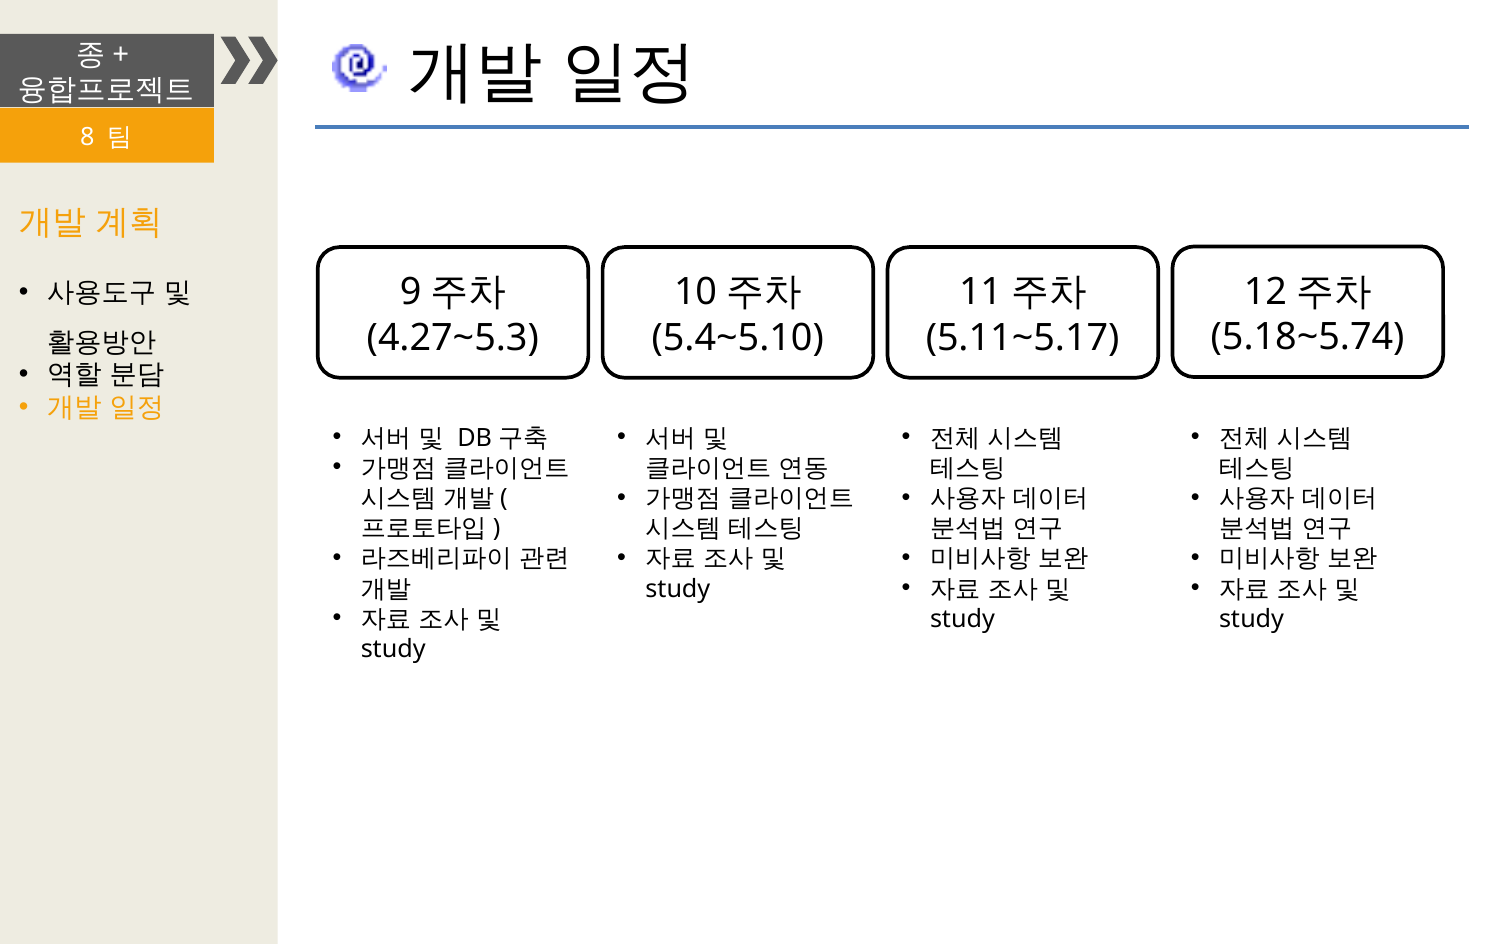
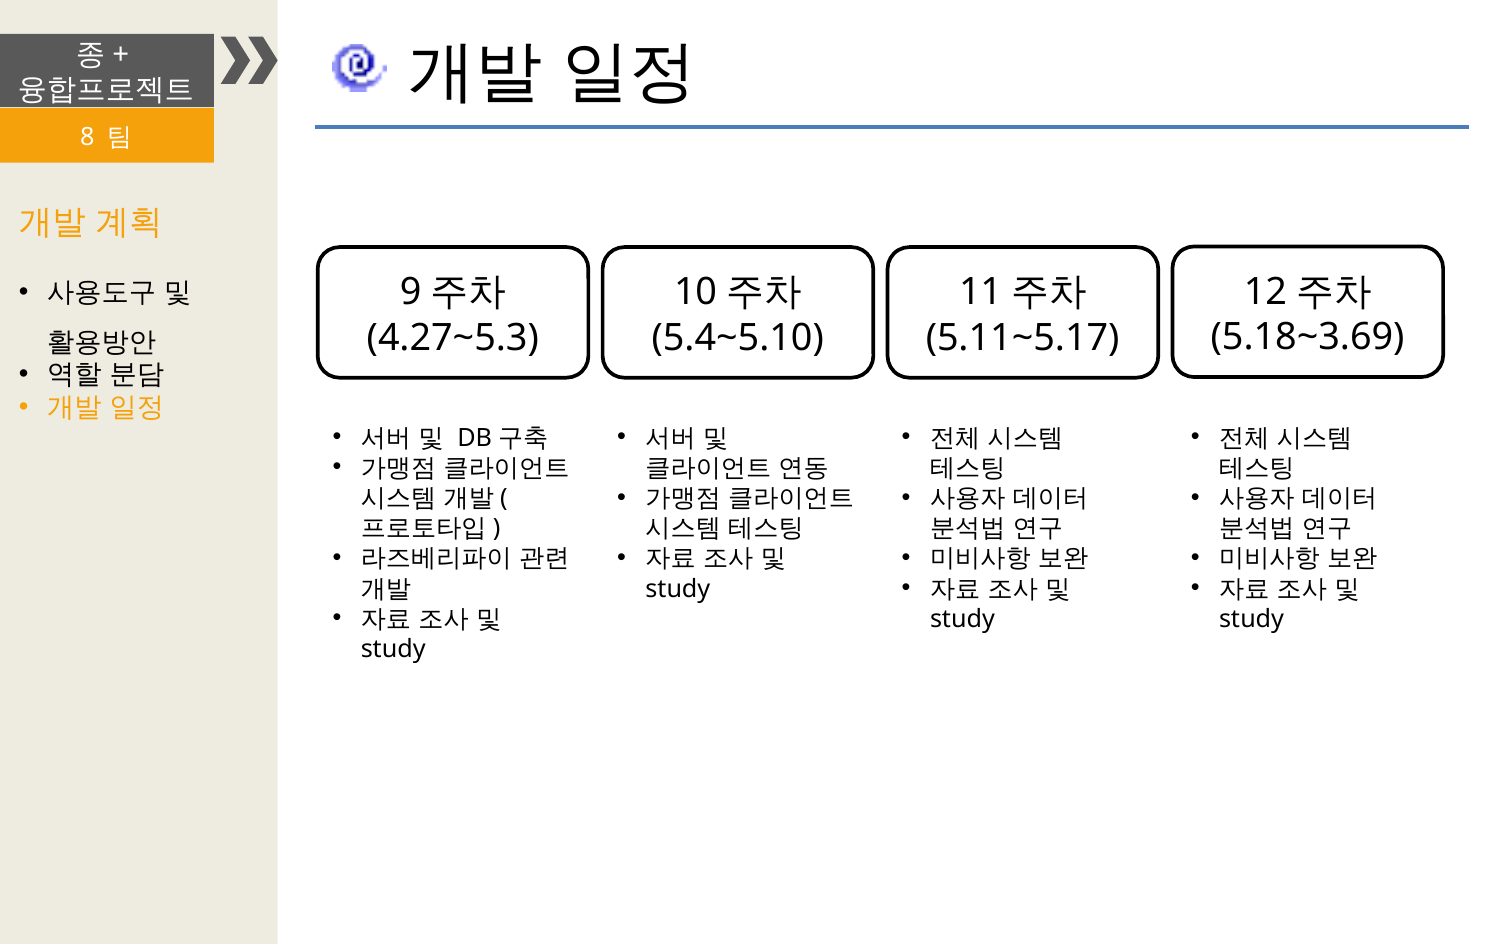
5.18~5.74: 5.18~5.74 -> 5.18~3.69 (1308, 337)
